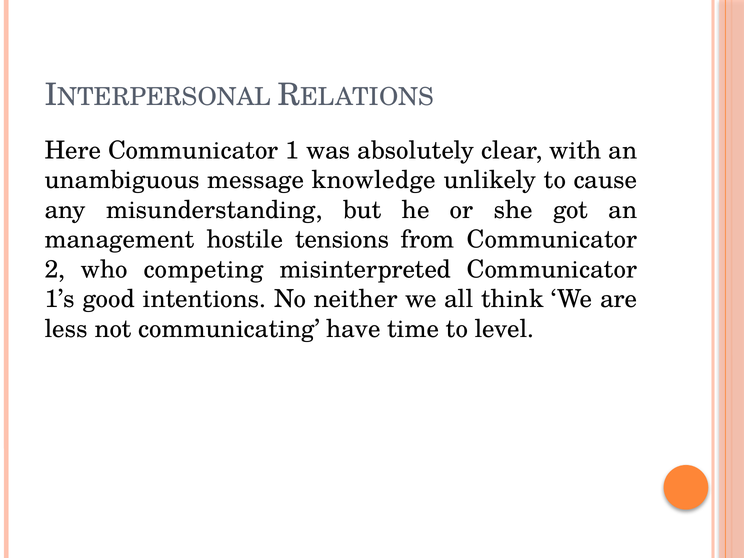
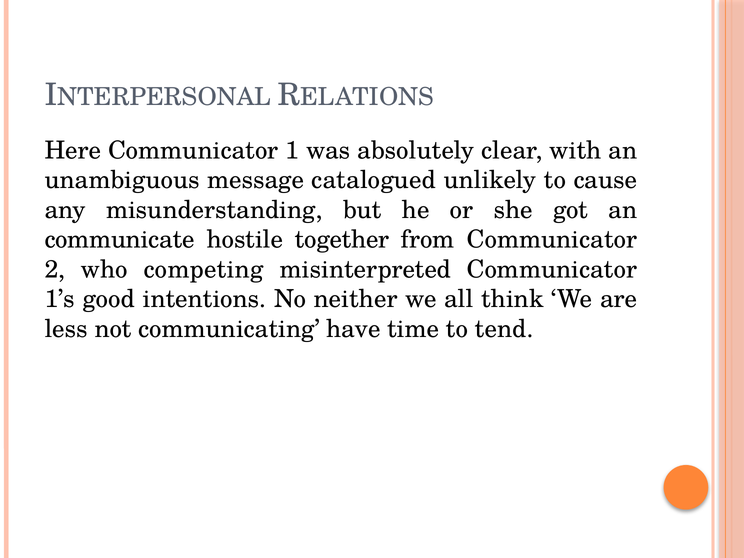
knowledge: knowledge -> catalogued (374, 180)
management: management -> communicate (120, 240)
tensions: tensions -> together (342, 240)
level: level -> tend (504, 329)
